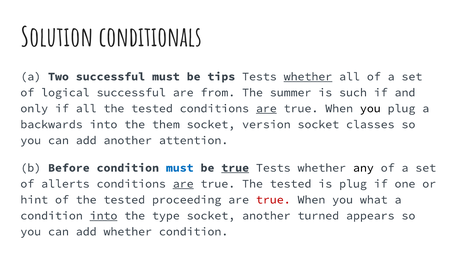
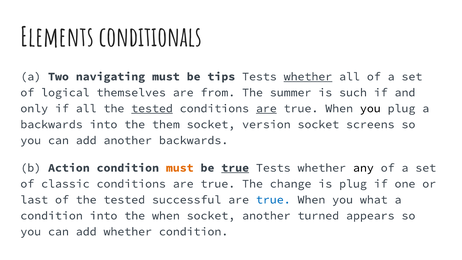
Solution: Solution -> Elements (57, 37)
Two successful: successful -> navigating (110, 77)
logical successful: successful -> themselves (131, 92)
tested underline: none -> present (152, 108)
classes: classes -> screens (370, 124)
another attention: attention -> backwards (194, 140)
Before: Before -> Action (69, 168)
must colour: blue -> orange (180, 168)
allerts: allerts -> classic (65, 184)
are underline: present -> none (183, 184)
true The tested: tested -> change (291, 184)
hint: hint -> last (34, 200)
proceeding: proceeding -> successful (187, 200)
true colour: red -> blue (273, 200)
into underline: present -> none (104, 216)
the type: type -> when (166, 216)
